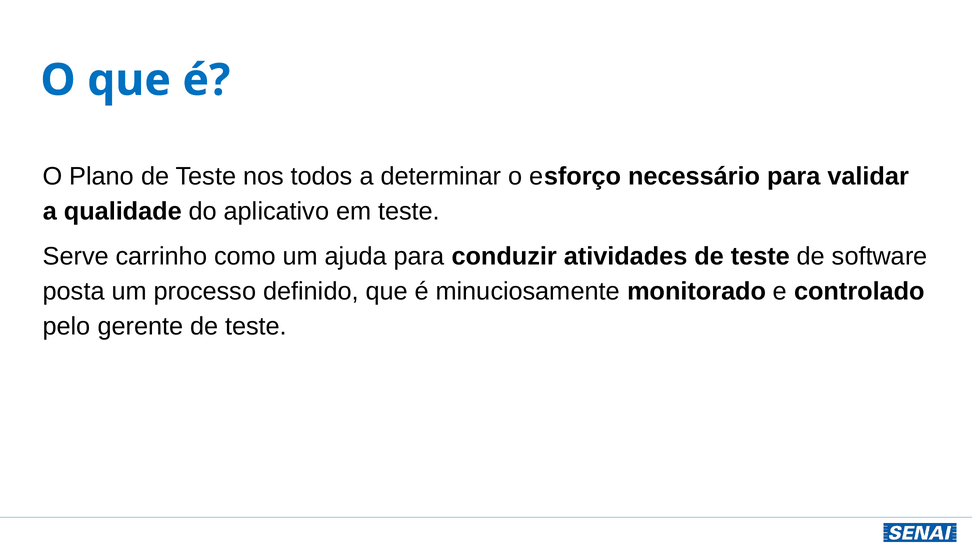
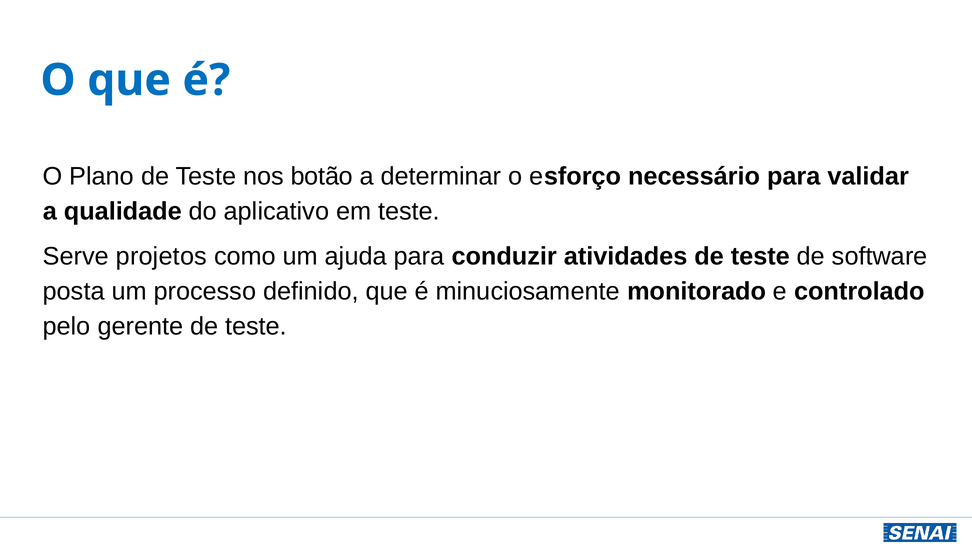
todos: todos -> botão (322, 176)
carrinho: carrinho -> projetos (161, 256)
